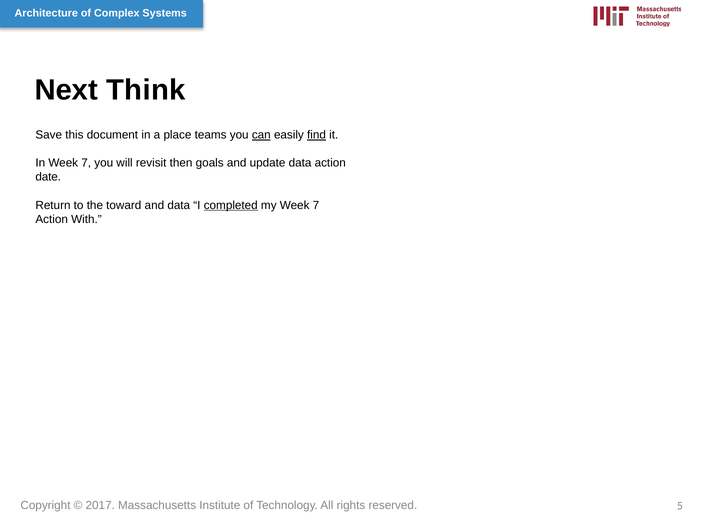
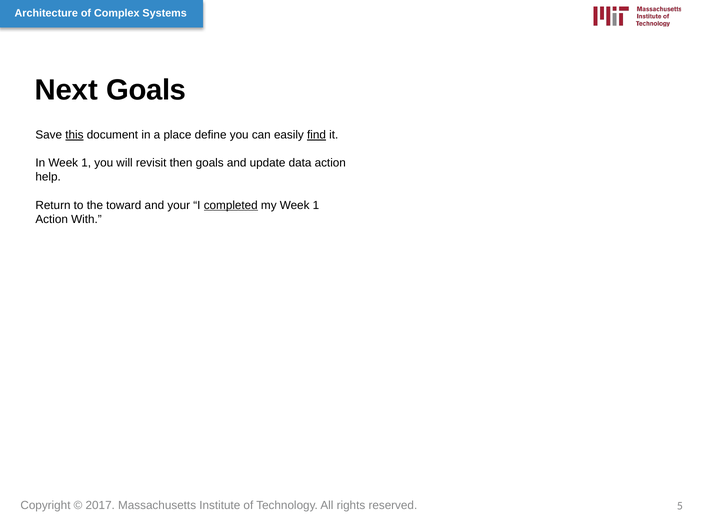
Next Think: Think -> Goals (146, 90)
this underline: none -> present (74, 135)
teams: teams -> define (211, 135)
can underline: present -> none (261, 135)
In Week 7: 7 -> 1 (86, 163)
date: date -> help (48, 177)
and data: data -> your (179, 205)
my Week 7: 7 -> 1 (316, 205)
